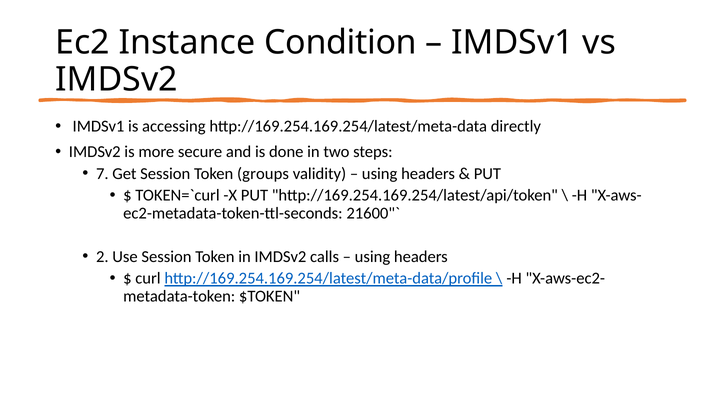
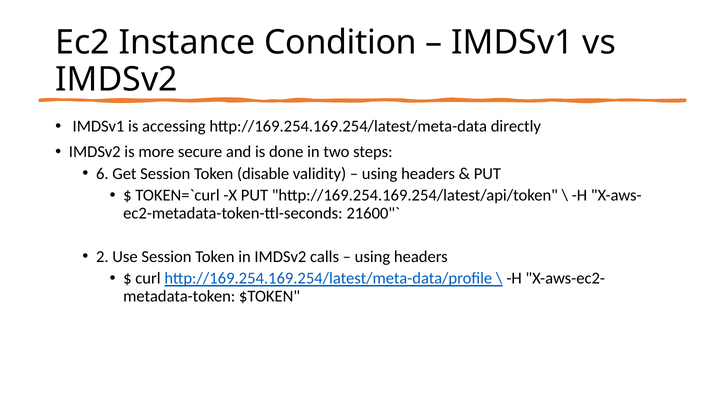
7: 7 -> 6 (102, 173)
groups: groups -> disable (263, 173)
